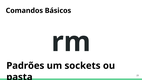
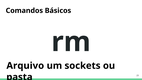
Padrões: Padrões -> Arquivo (25, 66)
